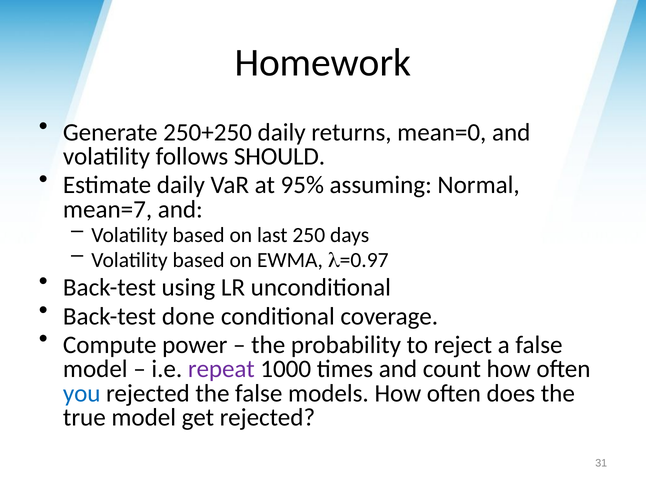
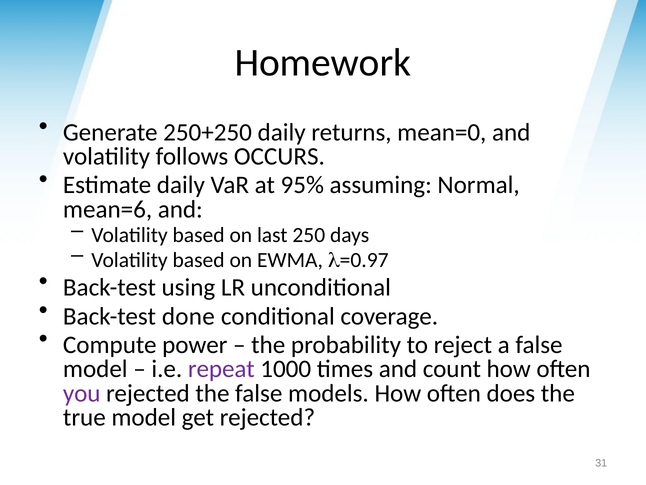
SHOULD: SHOULD -> OCCURS (279, 156)
mean=7: mean=7 -> mean=6 (108, 209)
you colour: blue -> purple (82, 393)
